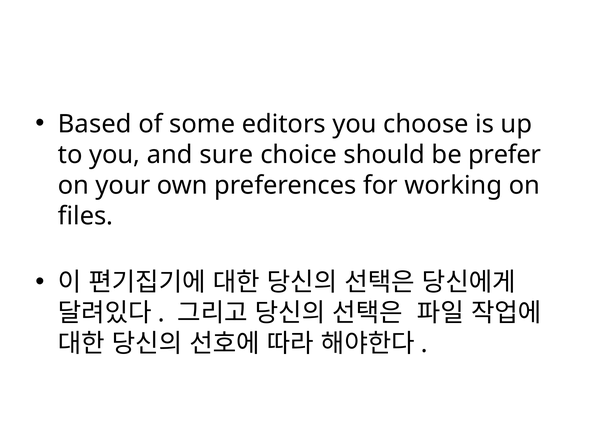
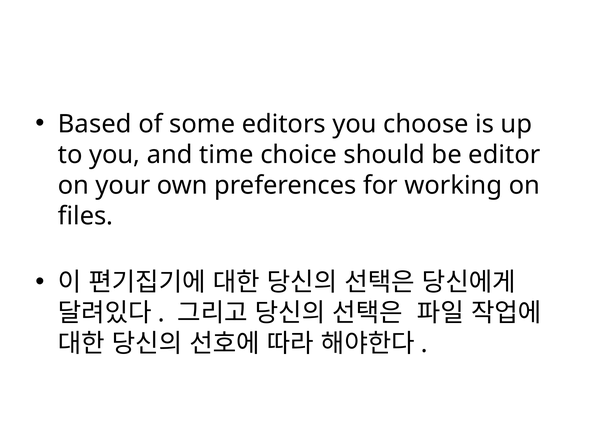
sure: sure -> time (226, 155)
prefer: prefer -> editor (504, 155)
